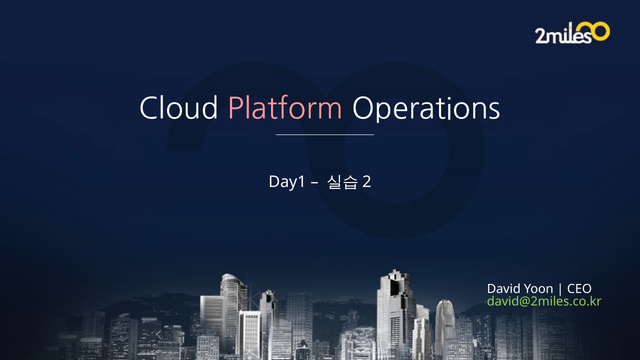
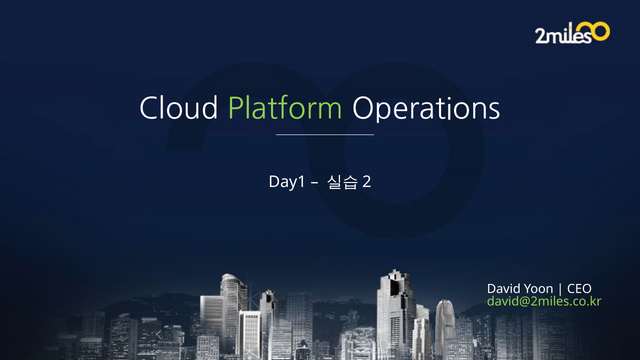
Platform colour: pink -> light green (285, 109)
